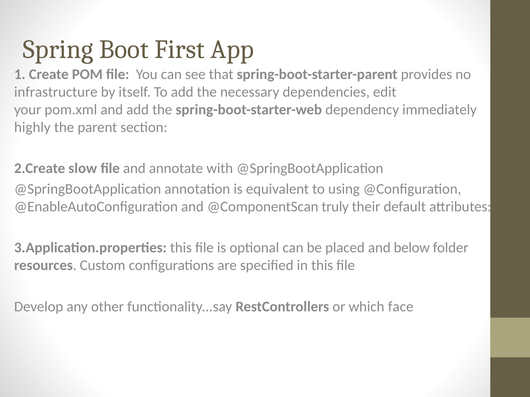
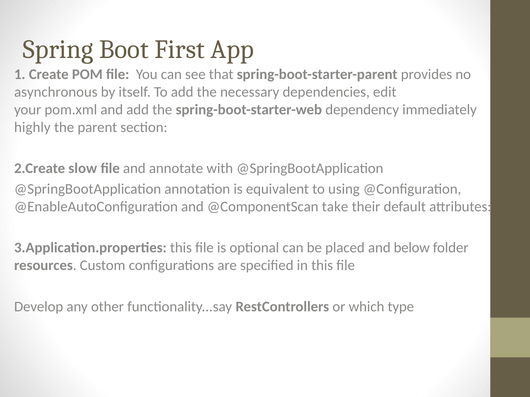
infrastructure: infrastructure -> asynchronous (56, 92)
truly: truly -> take (335, 207)
face: face -> type (401, 307)
